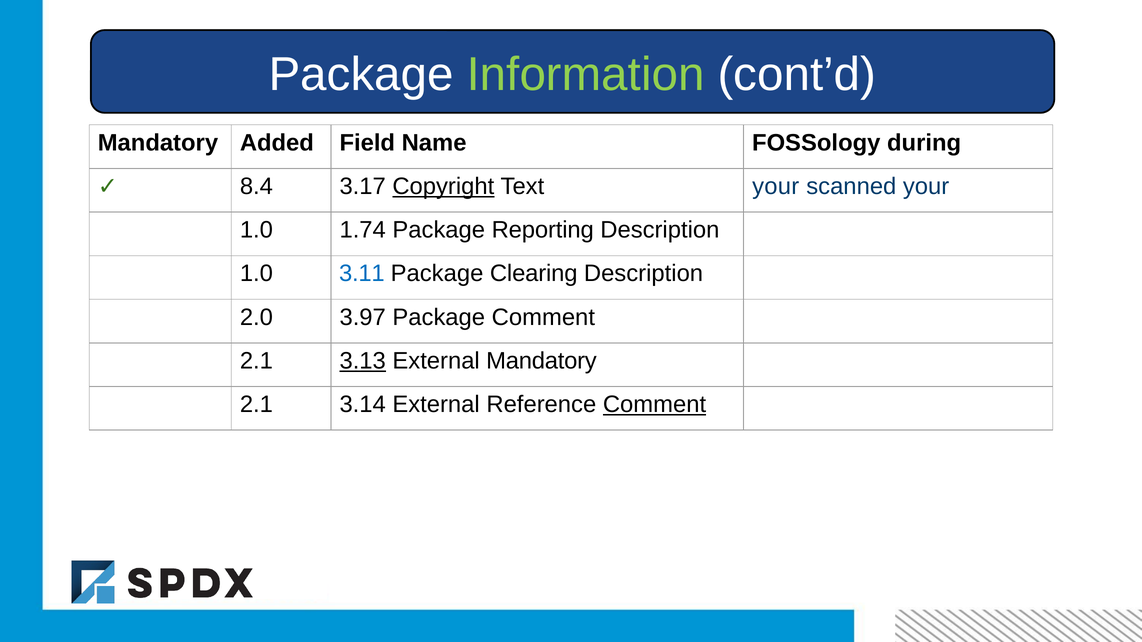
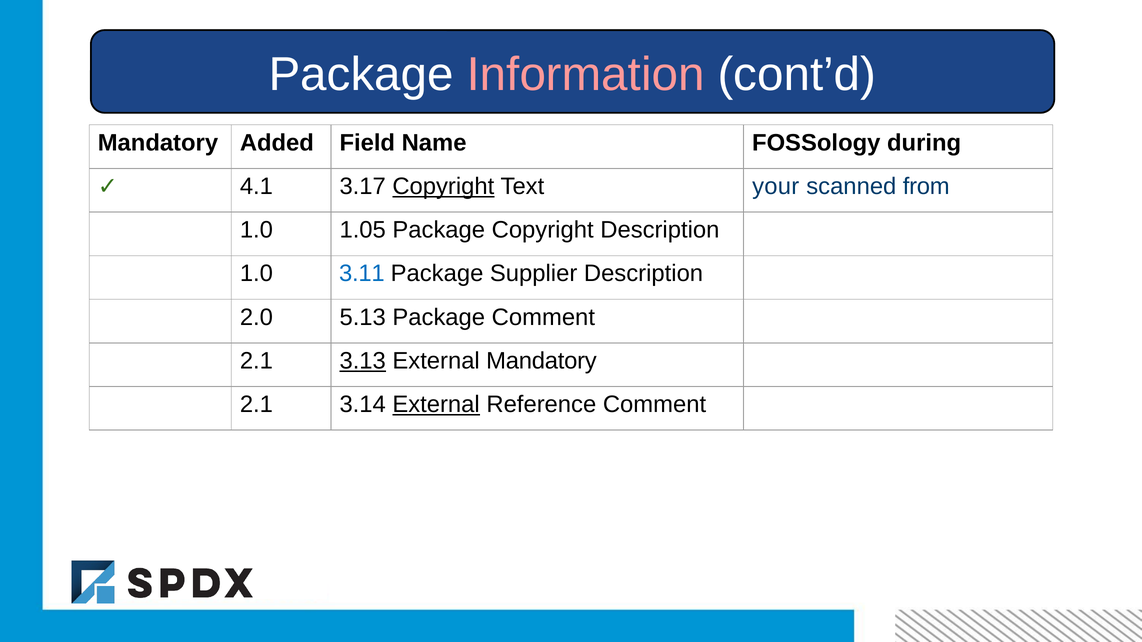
Information colour: light green -> pink (586, 75)
8.4: 8.4 -> 4.1 (256, 187)
scanned your: your -> from (926, 187)
1.74: 1.74 -> 1.05 (363, 230)
Package Reporting: Reporting -> Copyright (543, 230)
Clearing: Clearing -> Supplier (534, 274)
3.97: 3.97 -> 5.13 (363, 317)
External underline: none -> present (436, 405)
Comment underline: present -> none (655, 405)
